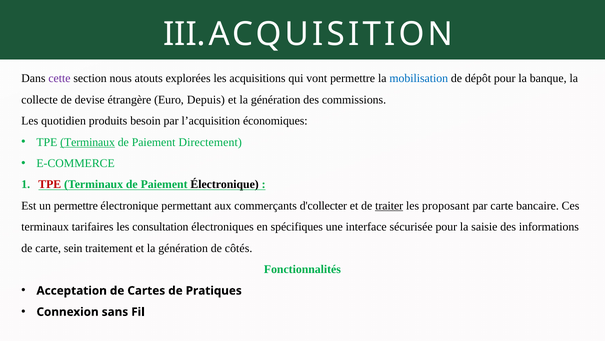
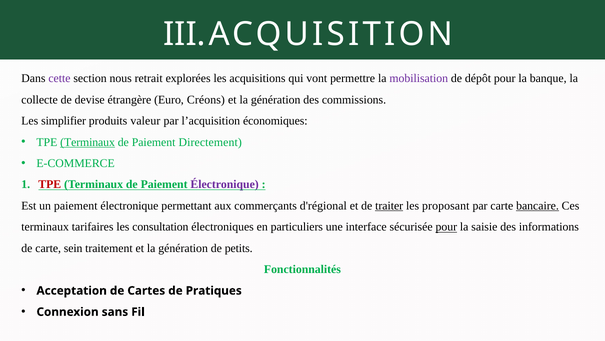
atouts: atouts -> retrait (149, 78)
mobilisation colour: blue -> purple (419, 78)
Depuis: Depuis -> Créons (206, 99)
quotidien: quotidien -> simplifier (64, 121)
besoin: besoin -> valeur (145, 121)
Électronique colour: black -> purple (225, 184)
un permettre: permettre -> paiement (76, 205)
d'collecter: d'collecter -> d'régional (323, 205)
bancaire underline: none -> present (537, 205)
spécifiques: spécifiques -> particuliers (297, 227)
pour underline: none -> present (446, 227)
côtés: côtés -> petits (239, 248)
